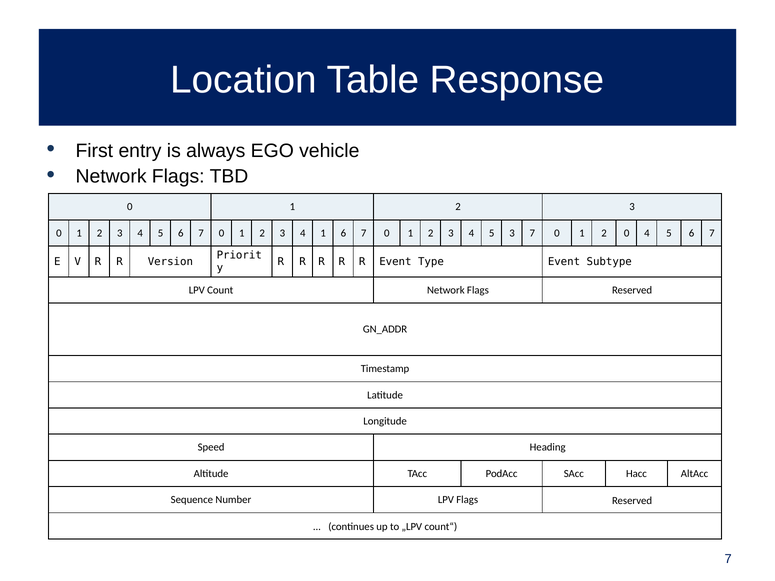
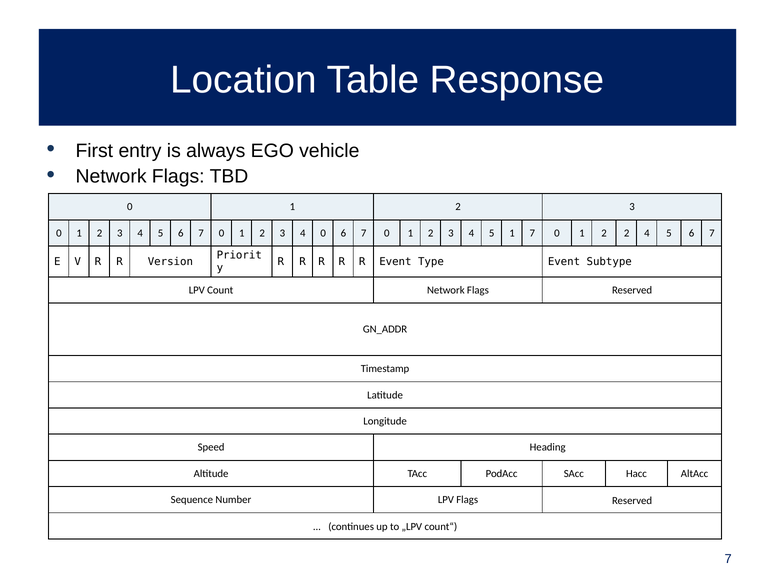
4 1: 1 -> 0 (323, 233)
5 3: 3 -> 1 (512, 233)
2 0: 0 -> 2 (627, 233)
